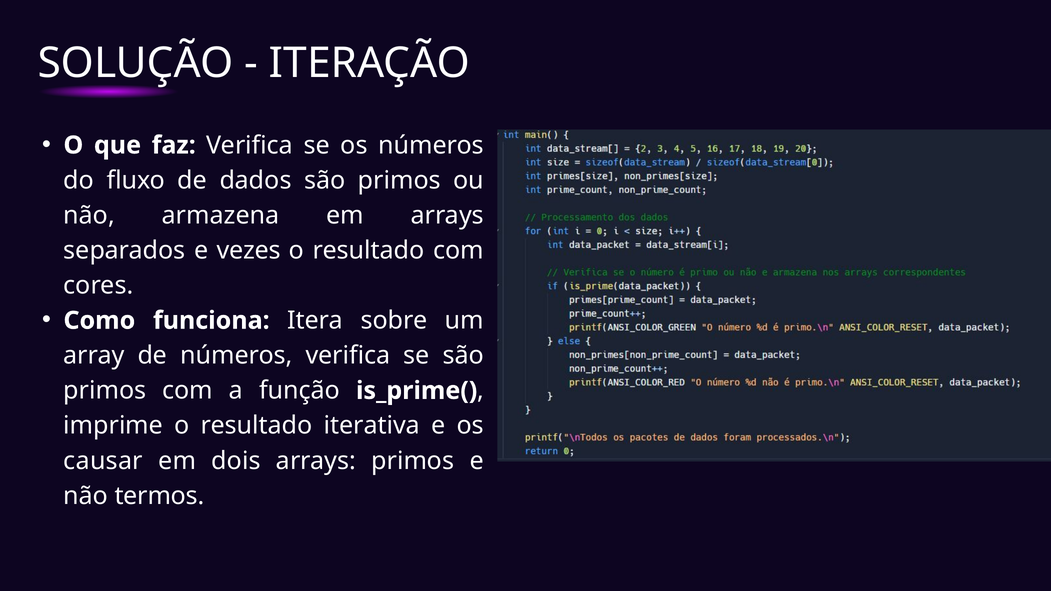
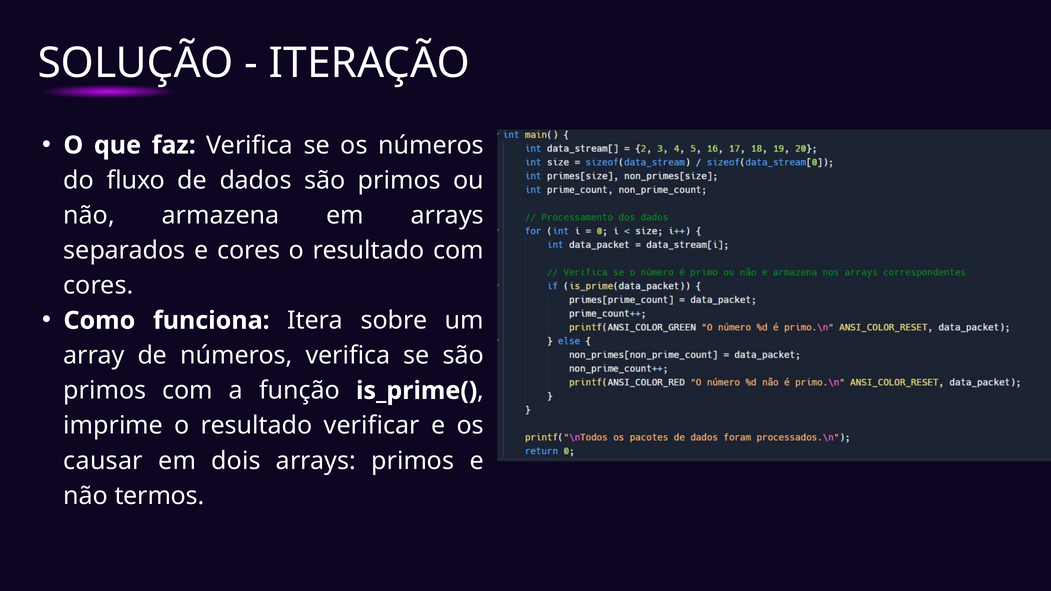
e vezes: vezes -> cores (249, 250)
iterativa: iterativa -> verificar (372, 426)
